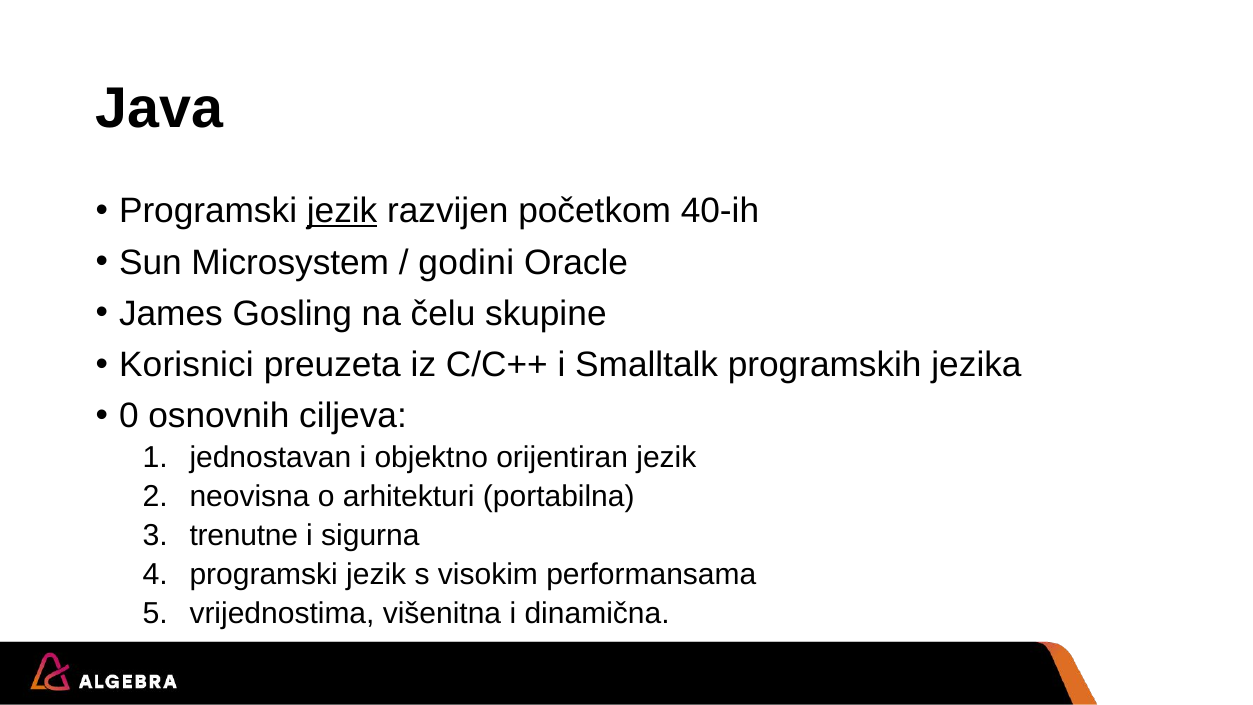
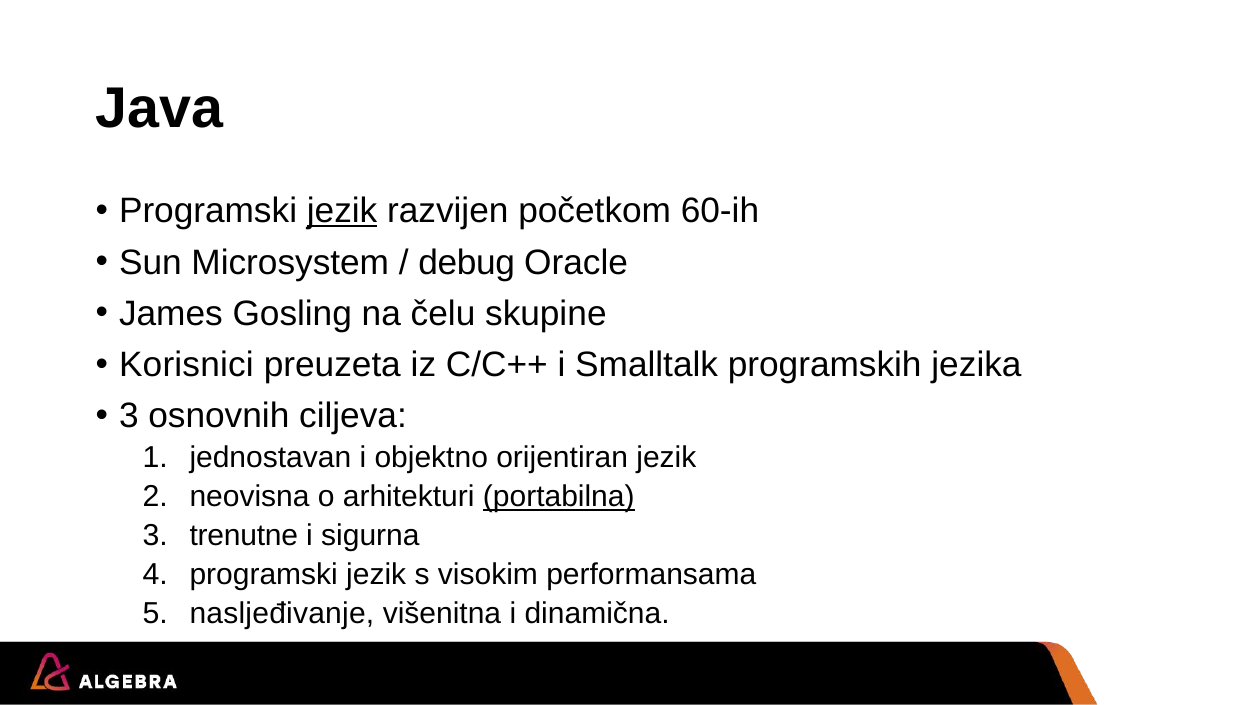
40-ih: 40-ih -> 60-ih (720, 211)
godini: godini -> debug (467, 262)
0: 0 -> 3 (129, 416)
portabilna underline: none -> present (559, 497)
vrijednostima: vrijednostima -> nasljeđivanje (282, 613)
